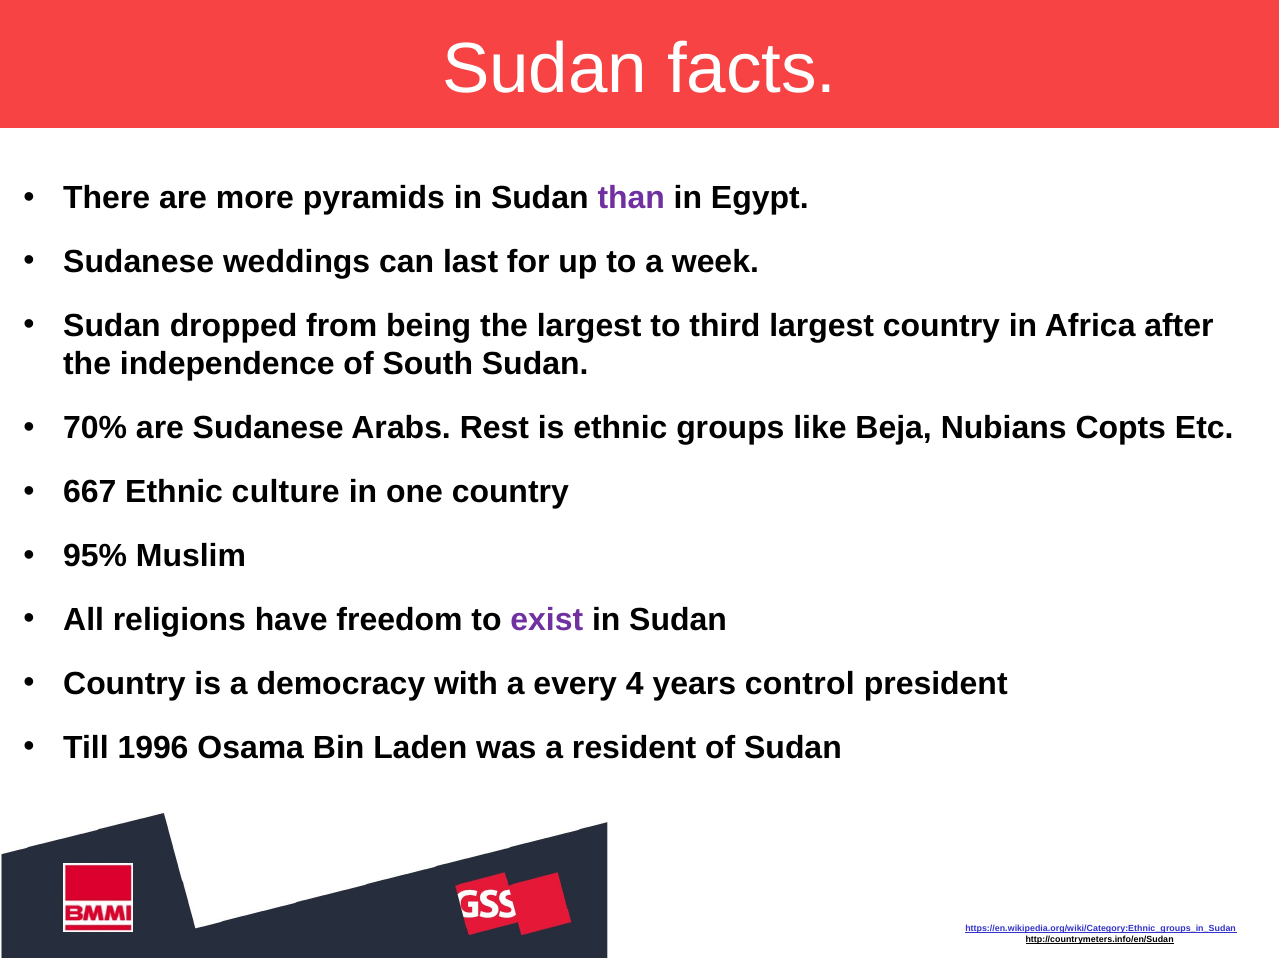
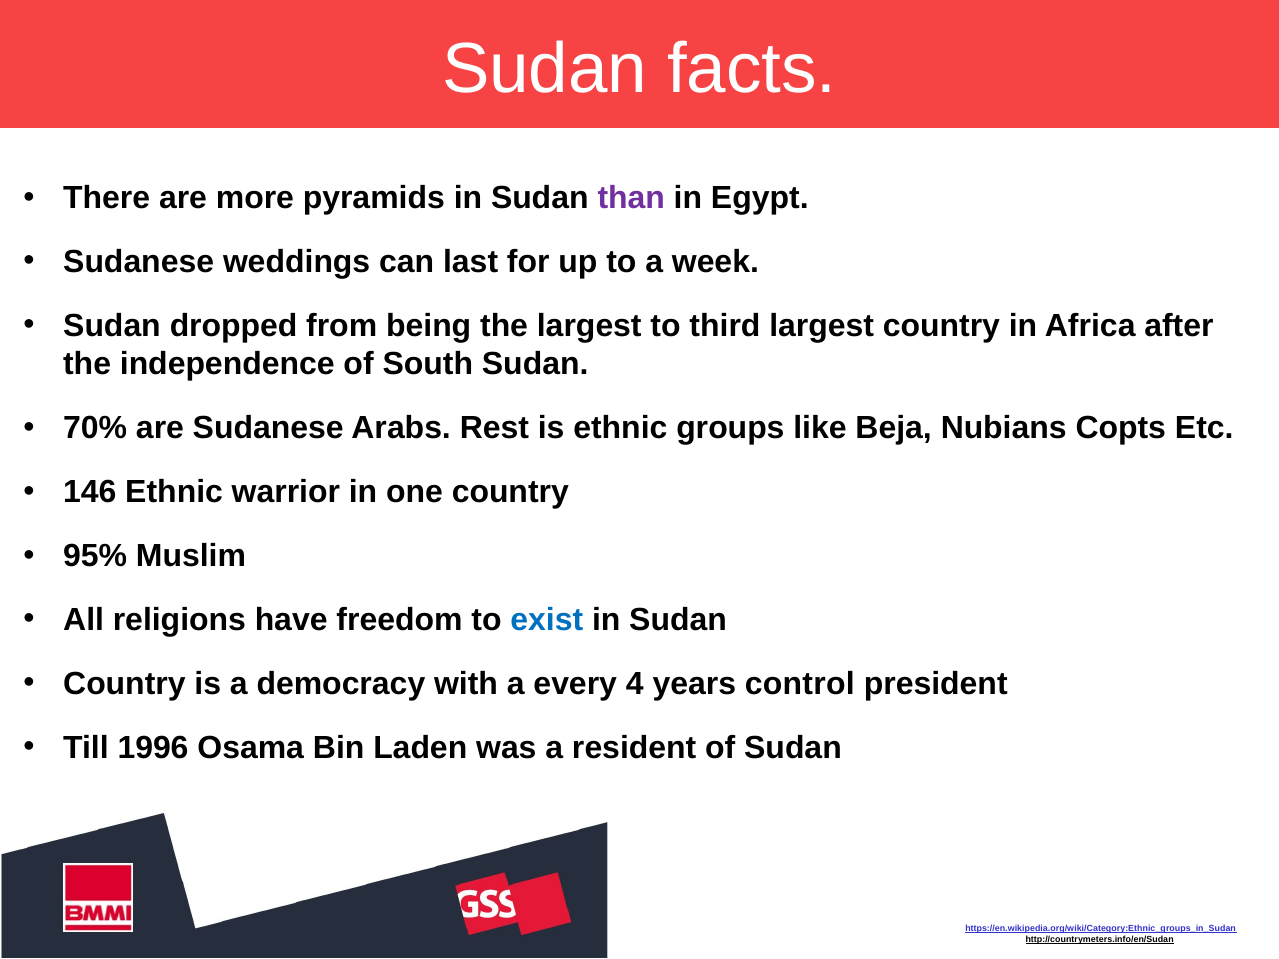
667: 667 -> 146 (90, 492)
culture: culture -> warrior (286, 492)
exist colour: purple -> blue (547, 620)
